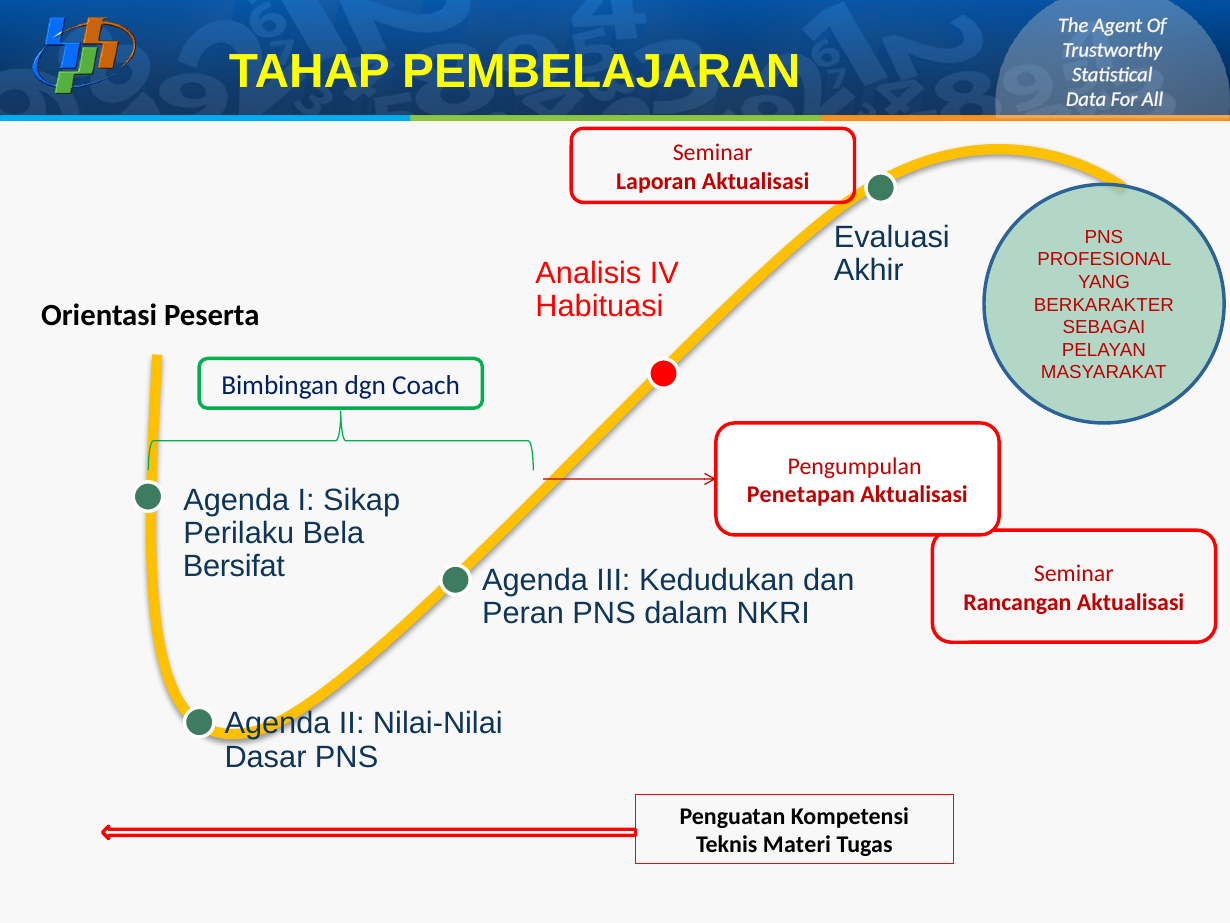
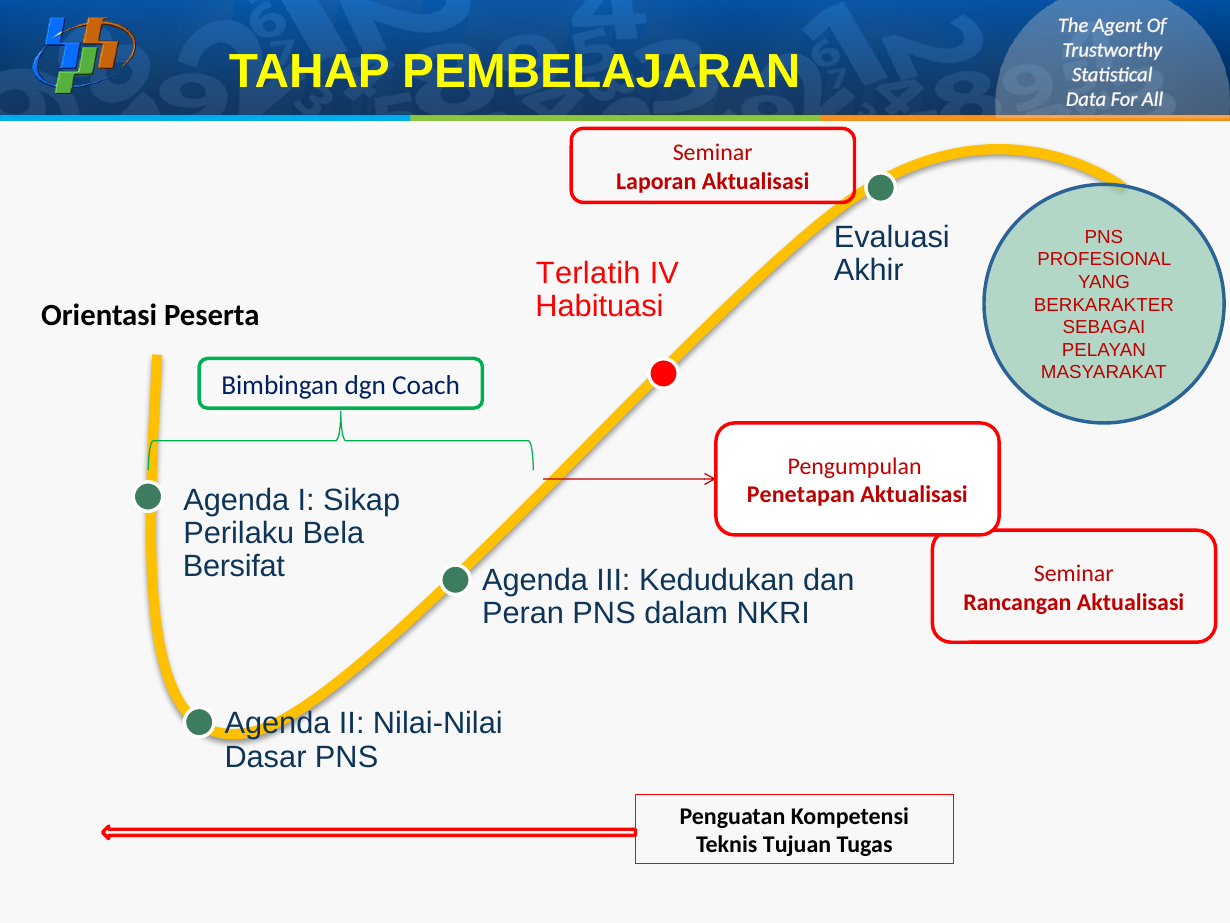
Analisis: Analisis -> Terlatih (588, 273)
Materi: Materi -> Tujuan (797, 844)
